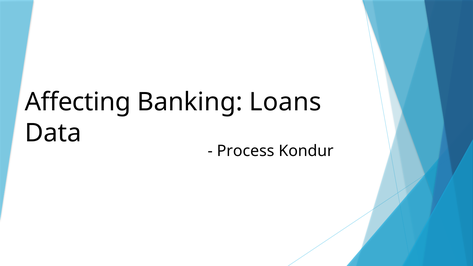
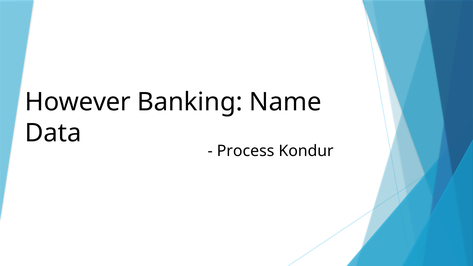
Affecting: Affecting -> However (78, 102)
Loans: Loans -> Name (285, 102)
